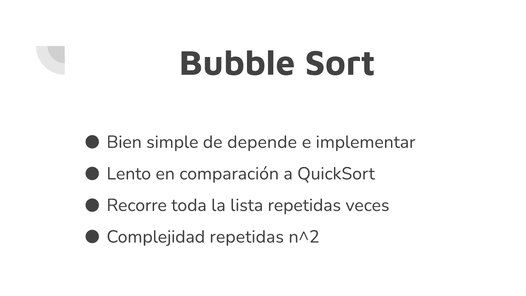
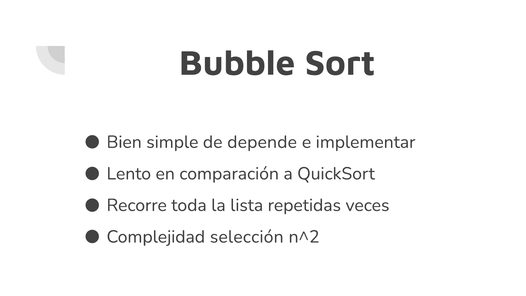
Complejidad repetidas: repetidas -> selección (247, 237)
